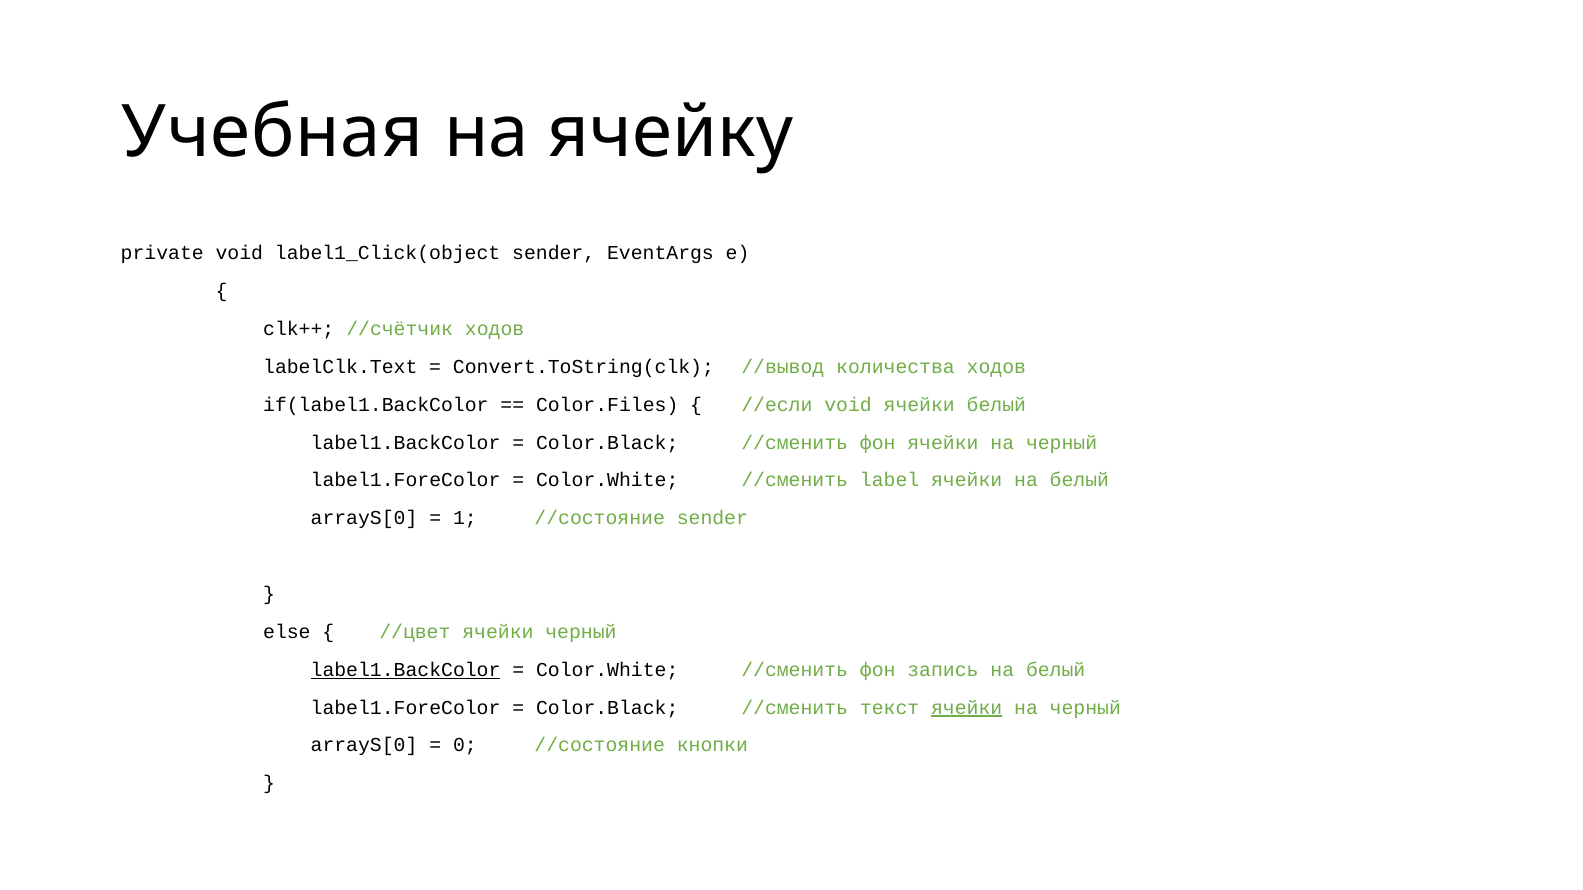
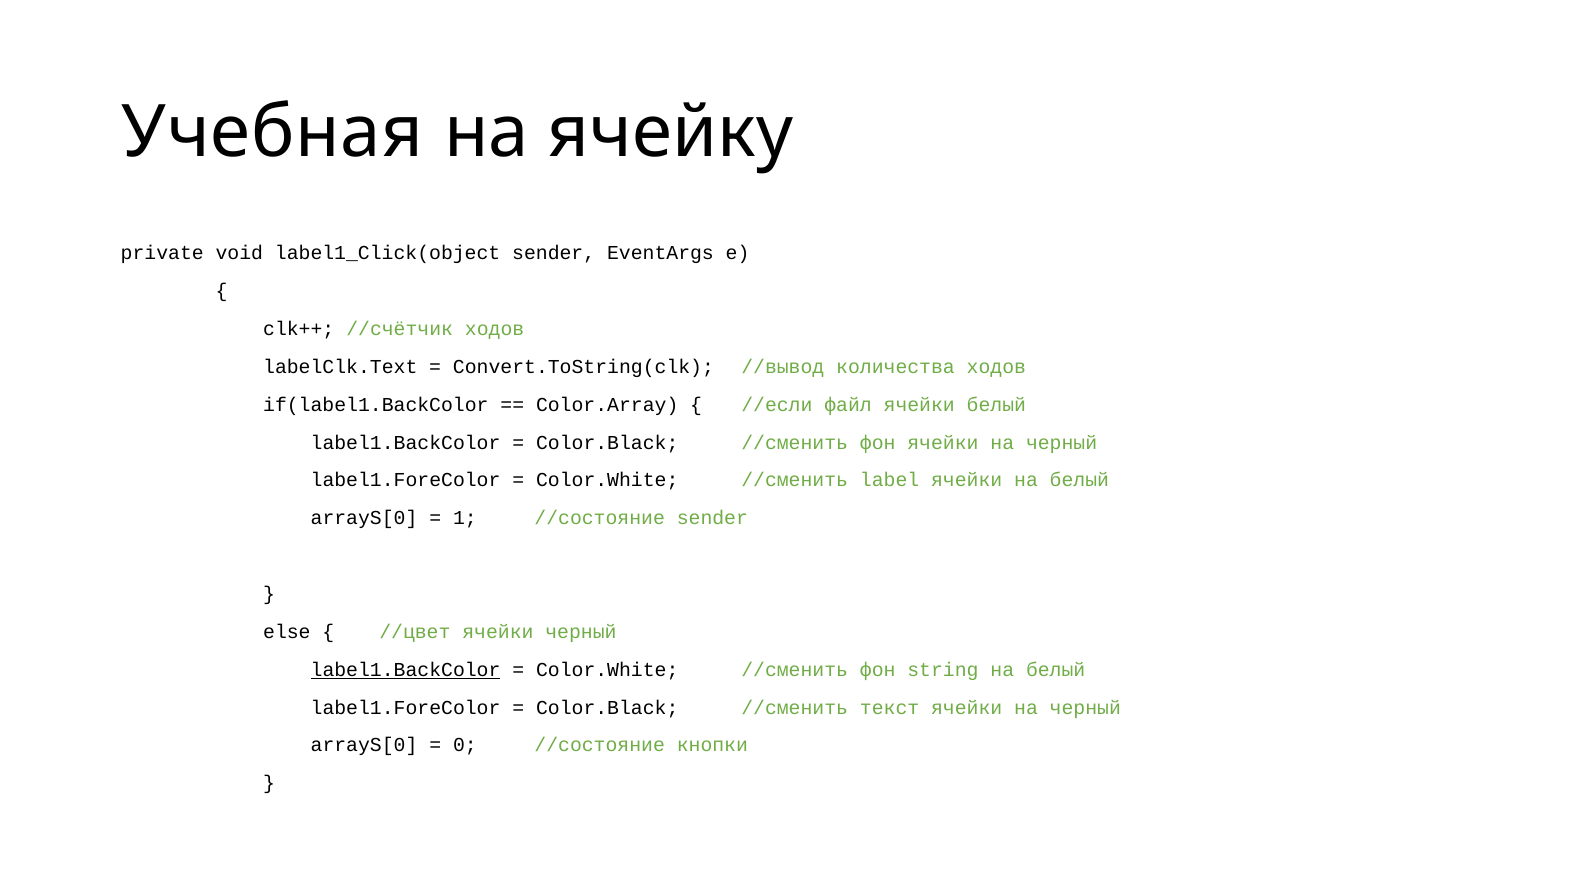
Color.Files: Color.Files -> Color.Array (607, 405)
//если void: void -> файл (848, 405)
запись: запись -> string (943, 670)
ячейки underline: present -> none (967, 708)
